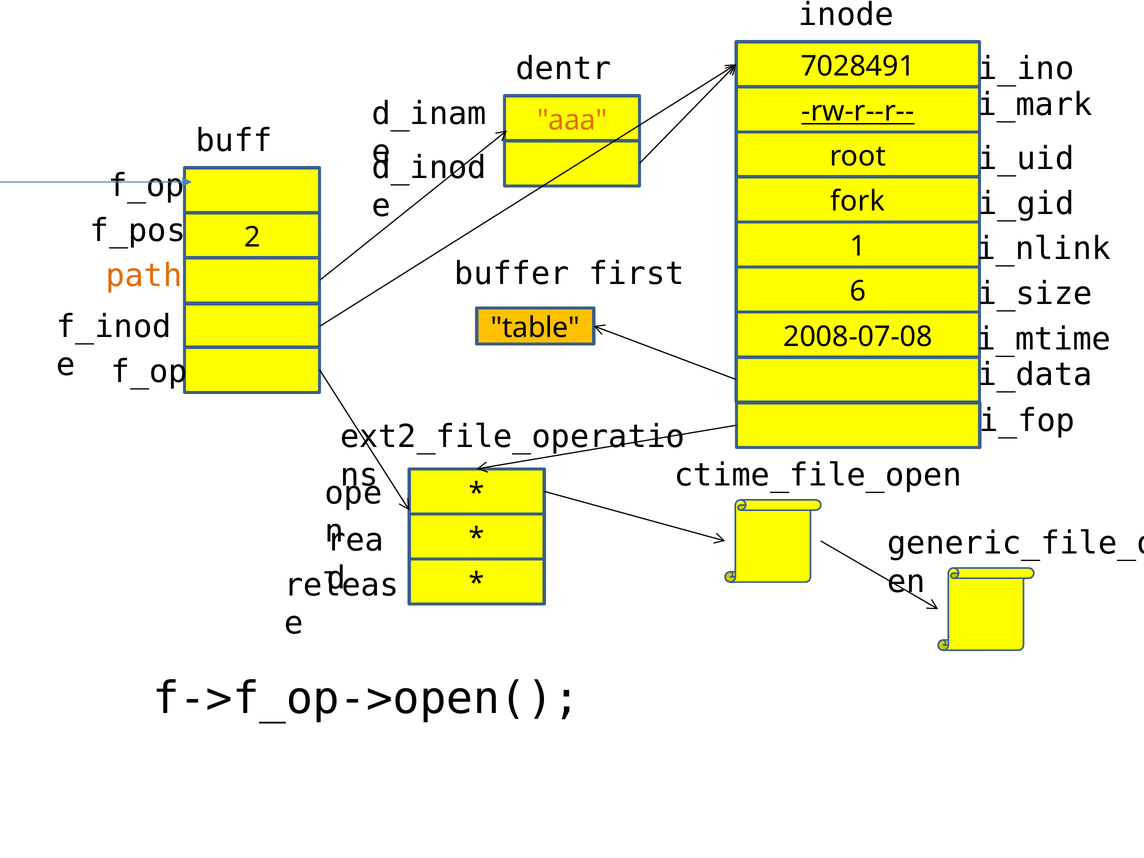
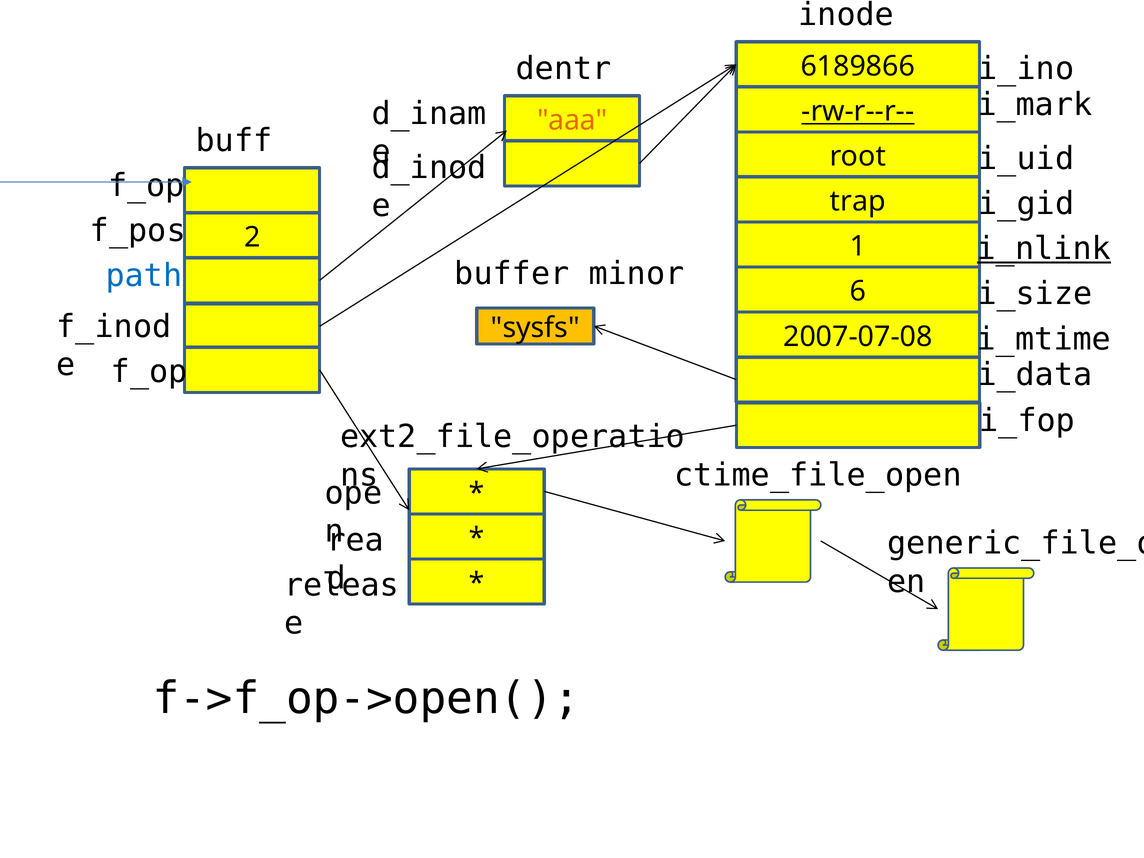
7028491: 7028491 -> 6189866 (858, 66)
fork: fork -> trap (858, 201)
i_nlink underline: none -> present (1044, 249)
first: first -> minor (636, 274)
path colour: orange -> blue (144, 276)
table: table -> sysfs (535, 328)
2008-07-08: 2008-07-08 -> 2007-07-08 (858, 337)
